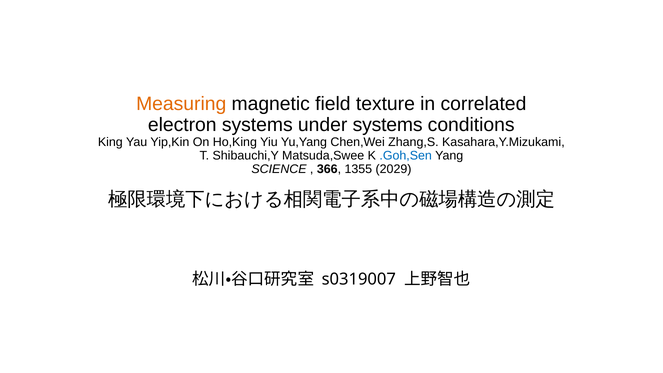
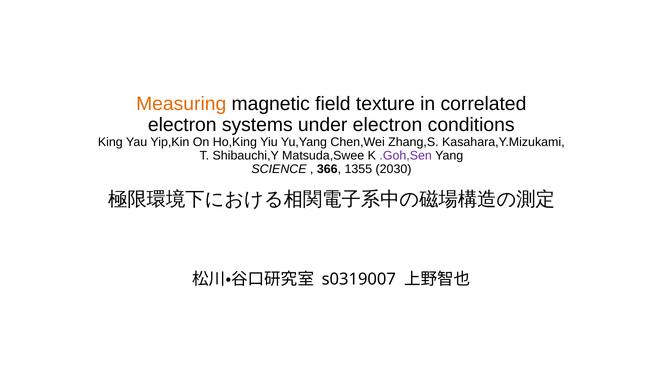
under systems: systems -> electron (387, 125)
.Goh,Sen colour: blue -> purple (406, 156)
2029: 2029 -> 2030 (394, 169)
